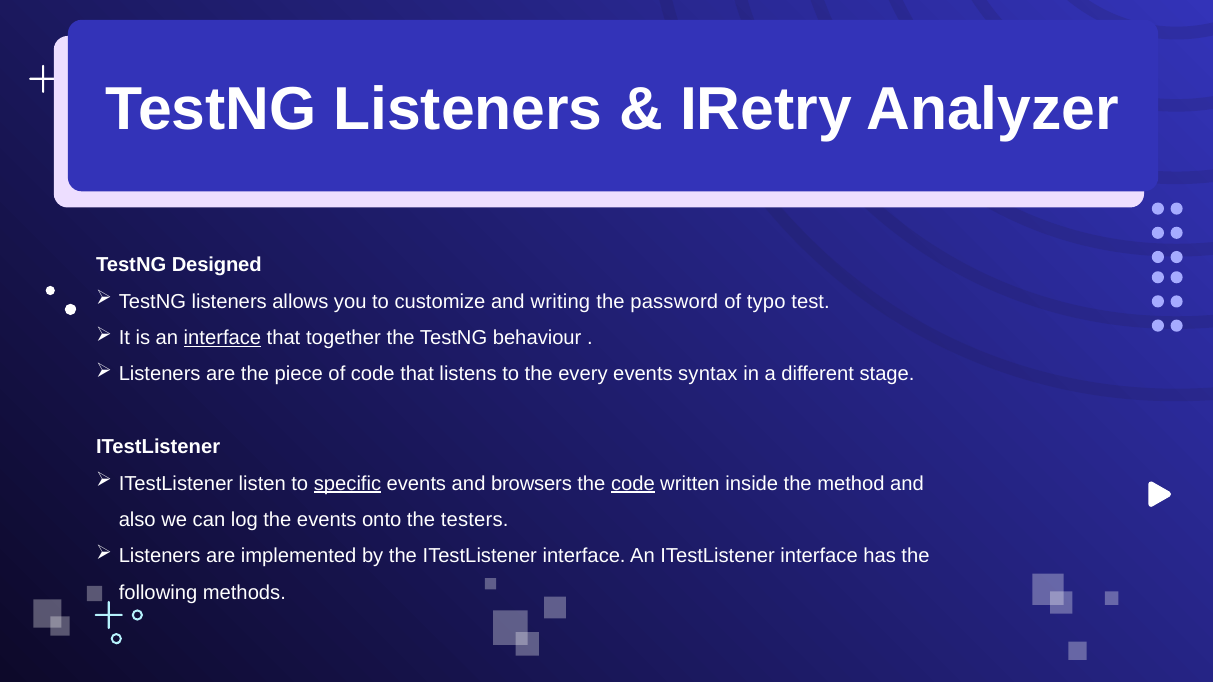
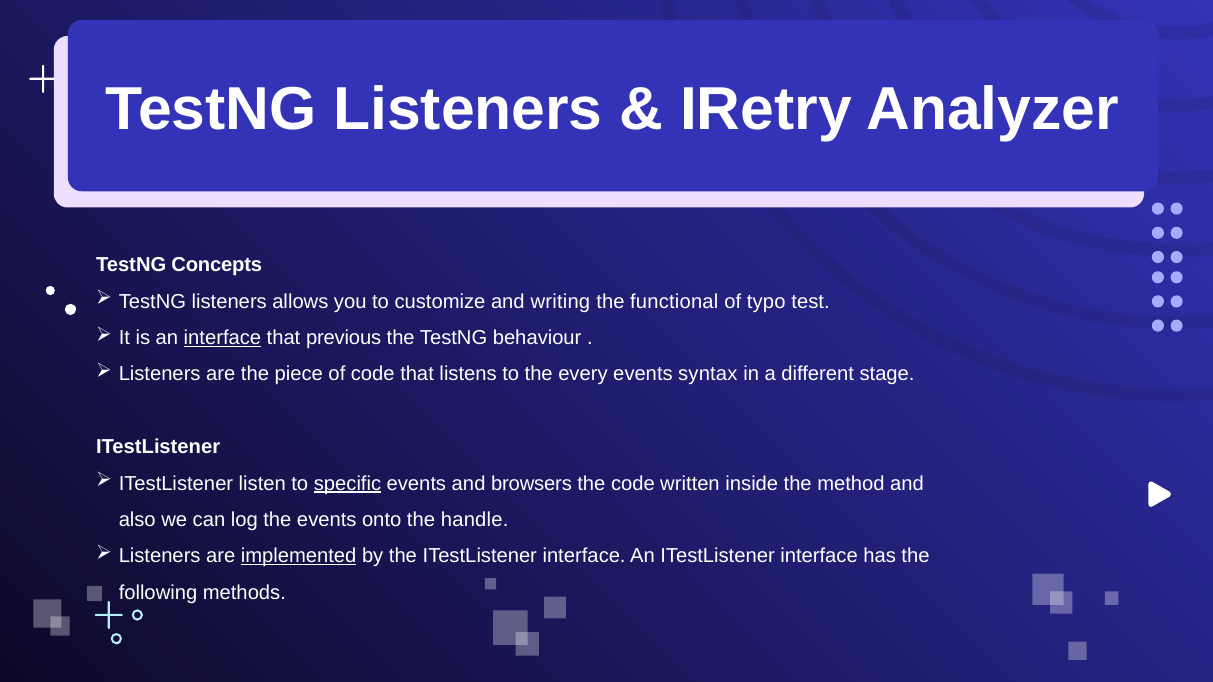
Designed: Designed -> Concepts (217, 265)
password: password -> functional (674, 302)
together: together -> previous (344, 338)
code underline: present -> none (633, 484)
testers: testers -> handle (475, 520)
implemented underline: none -> present (299, 556)
